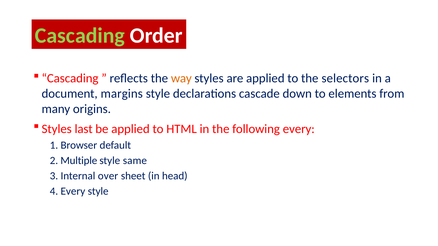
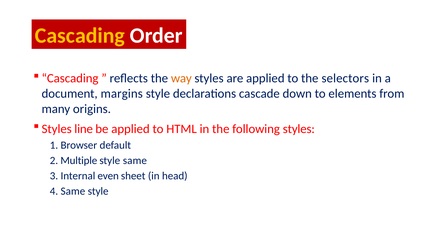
Cascading colour: light green -> yellow (80, 36)
last: last -> line (84, 129)
following every: every -> styles (299, 129)
over: over -> even (108, 176)
4 Every: Every -> Same (73, 192)
